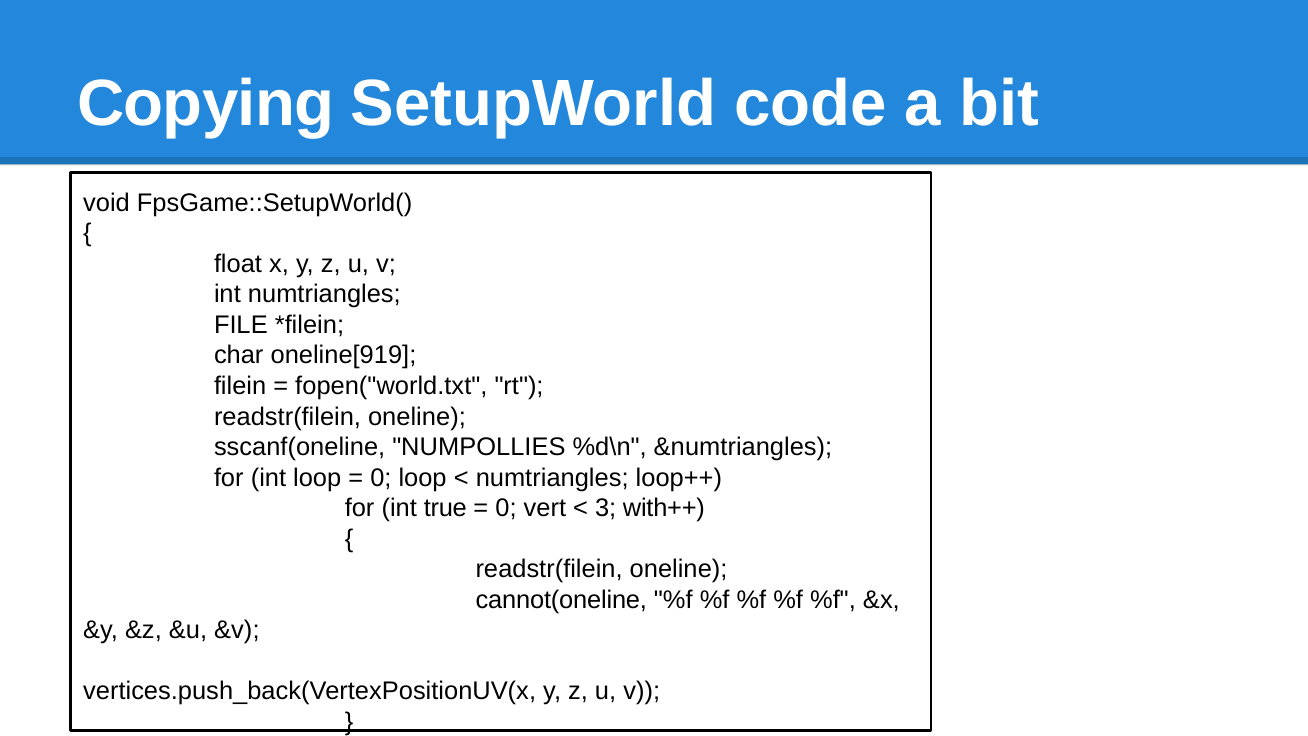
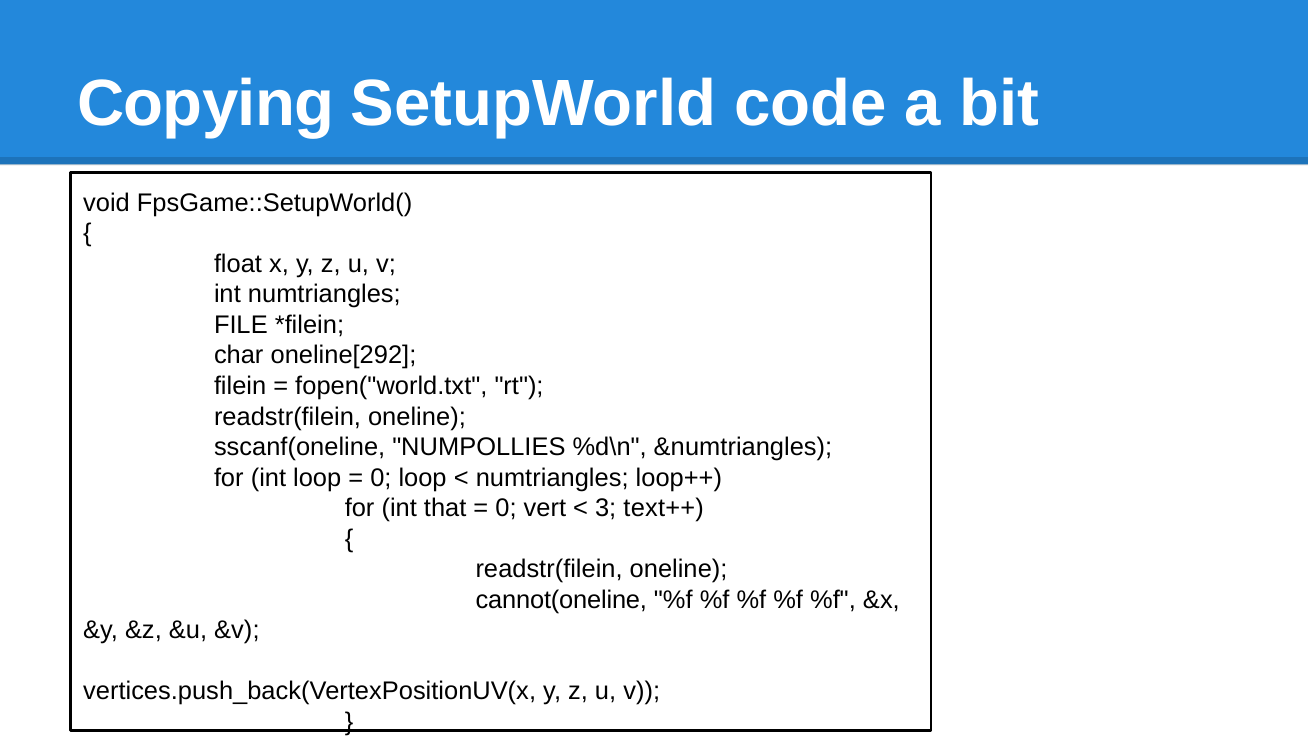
oneline[919: oneline[919 -> oneline[292 (343, 355)
true: true -> that (445, 508)
with++: with++ -> text++ (664, 508)
